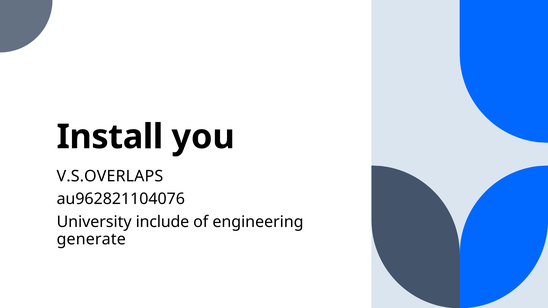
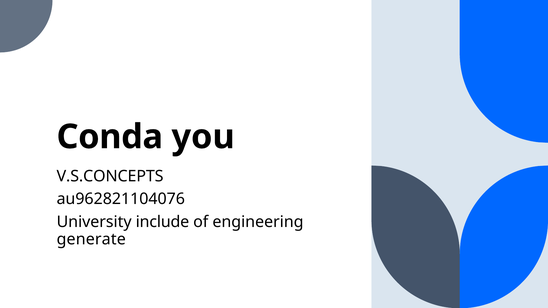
Install: Install -> Conda (110, 137)
V.S.OVERLAPS: V.S.OVERLAPS -> V.S.CONCEPTS (110, 176)
